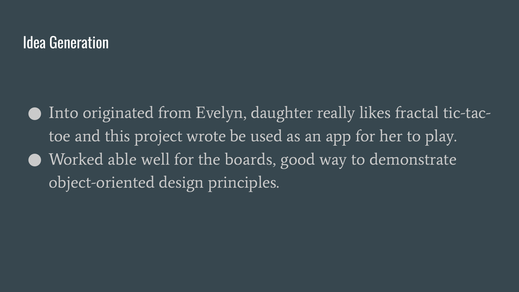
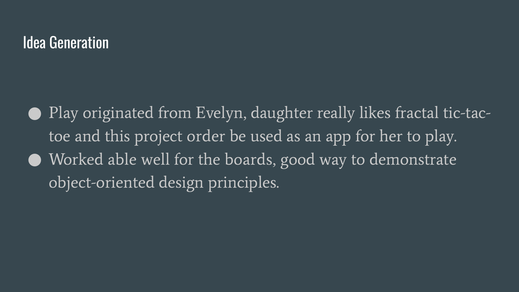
Into: Into -> Play (64, 113)
wrote: wrote -> order (206, 136)
